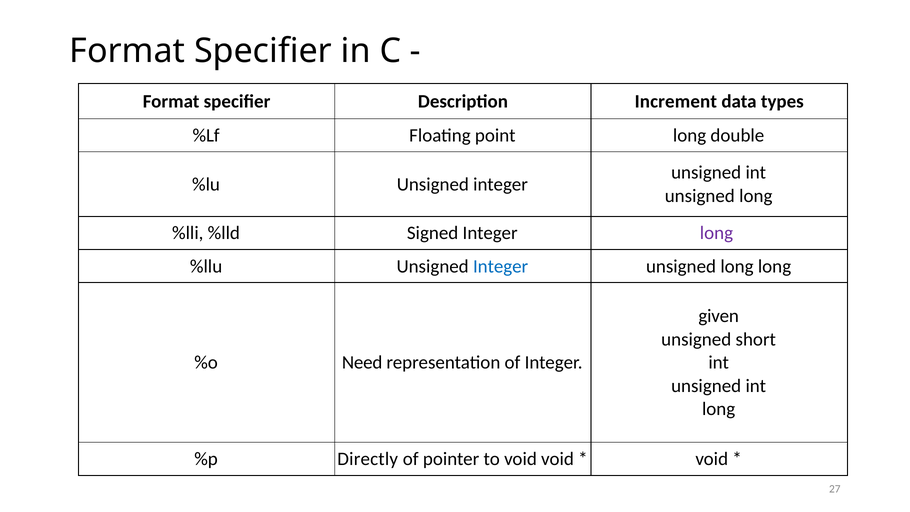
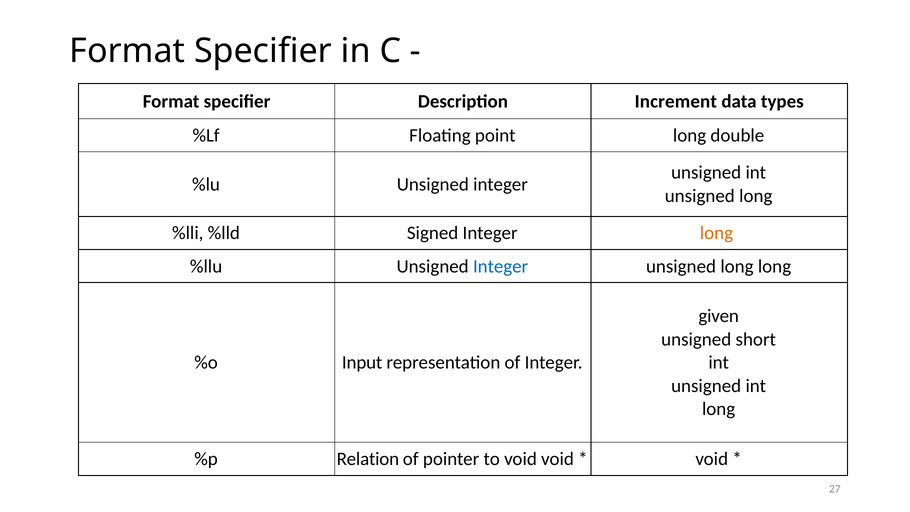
long colour: purple -> orange (716, 233)
Need: Need -> Input (362, 363)
Directly: Directly -> Relation (368, 459)
